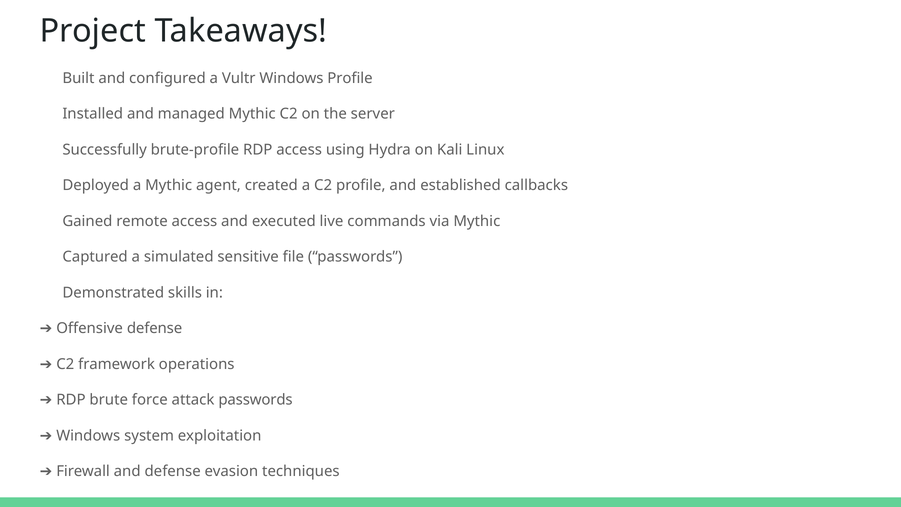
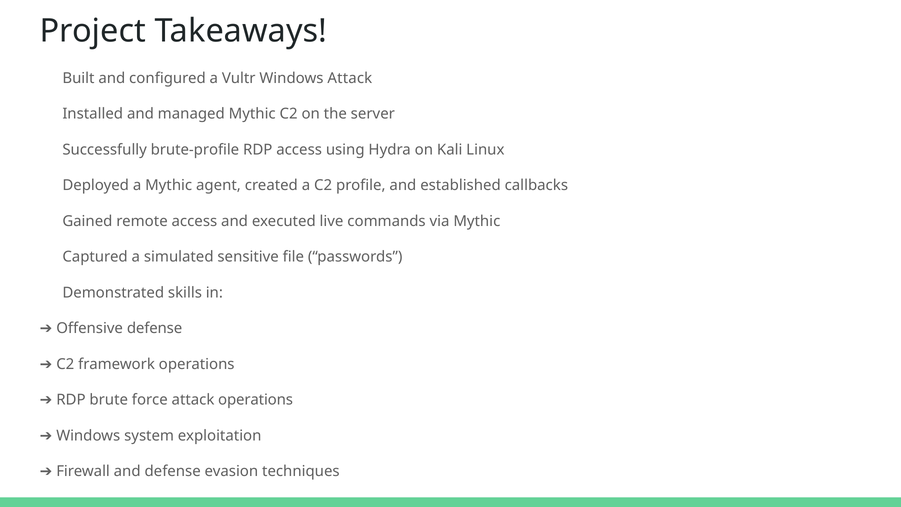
Windows Profile: Profile -> Attack (350, 78)
attack passwords: passwords -> operations (256, 400)
